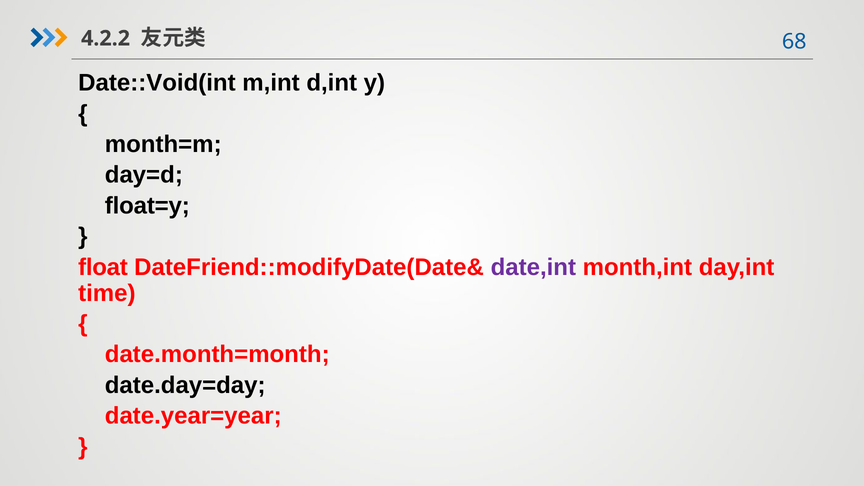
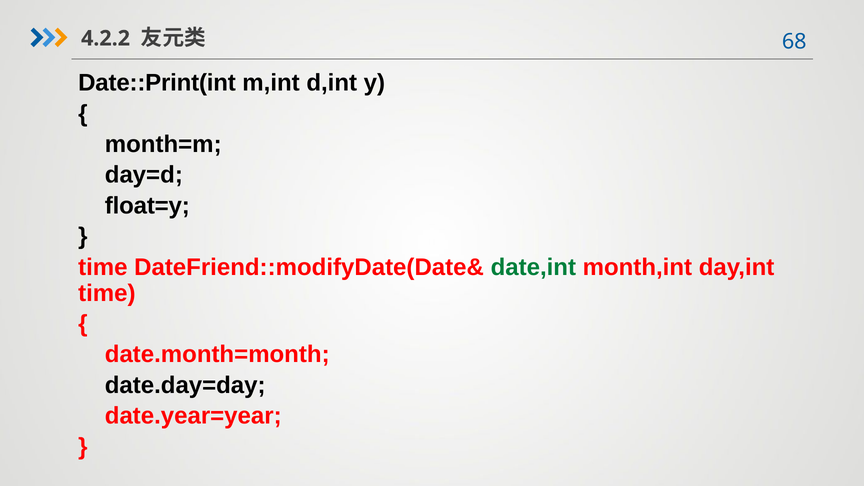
Date::Void(int: Date::Void(int -> Date::Print(int (157, 83)
float: float -> time (103, 267)
date,int colour: purple -> green (533, 267)
